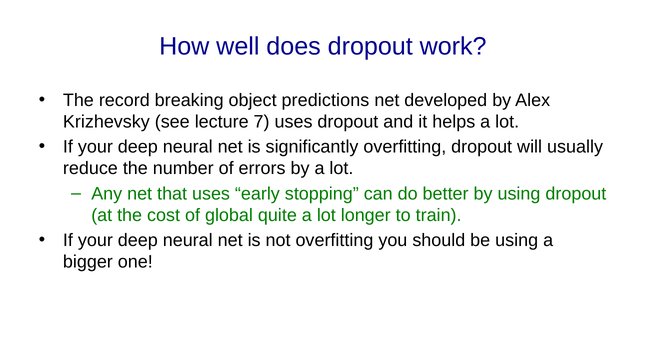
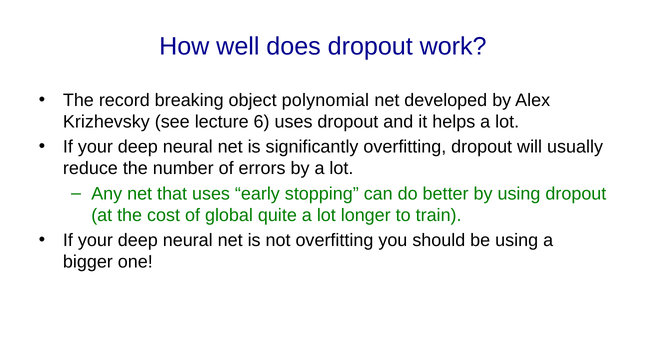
predictions: predictions -> polynomial (325, 100)
7: 7 -> 6 (262, 122)
